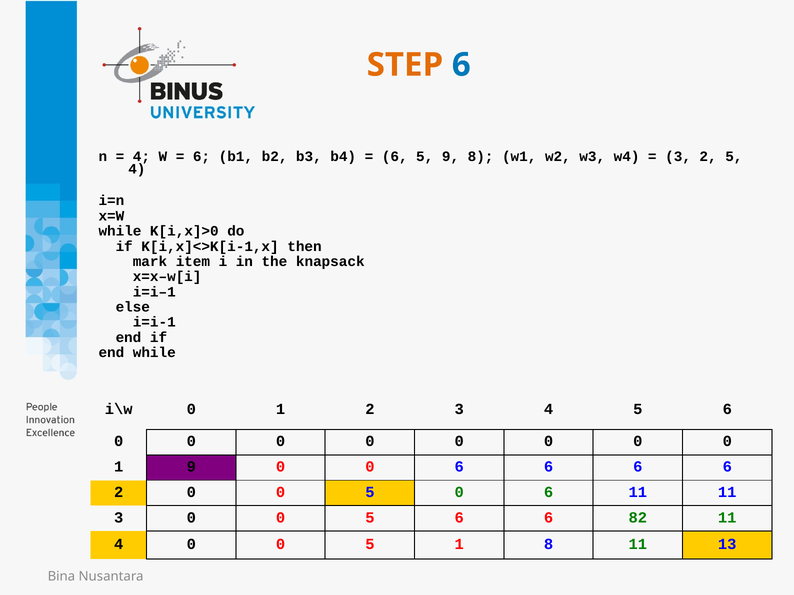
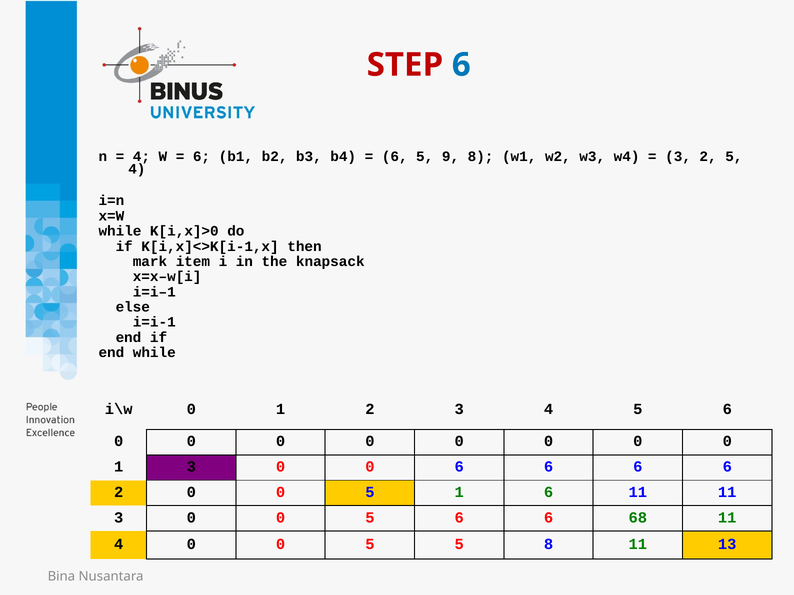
STEP colour: orange -> red (405, 65)
1 9: 9 -> 3 (191, 467)
5 0: 0 -> 1 (459, 492)
82: 82 -> 68 (638, 518)
5 1: 1 -> 5 (459, 544)
